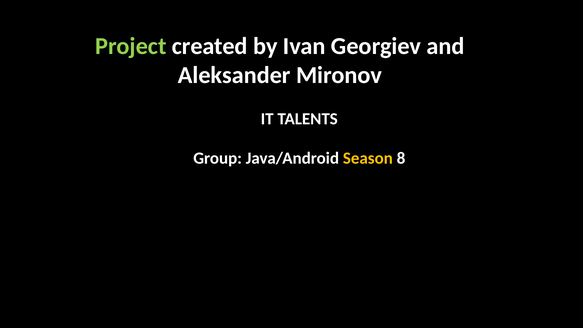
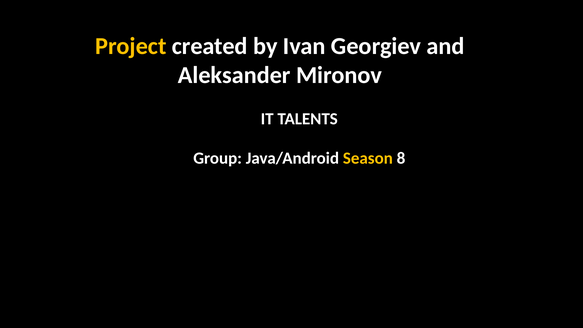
Project colour: light green -> yellow (131, 46)
